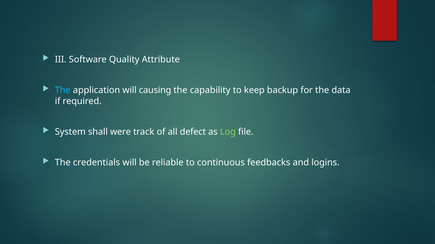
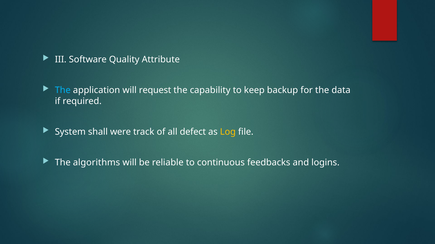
causing: causing -> request (155, 90)
Log colour: light green -> yellow (228, 132)
credentials: credentials -> algorithms (96, 163)
